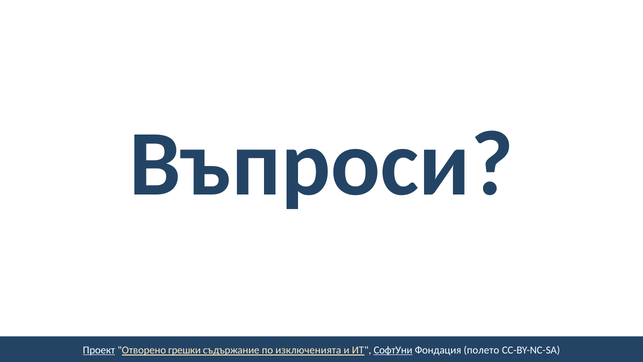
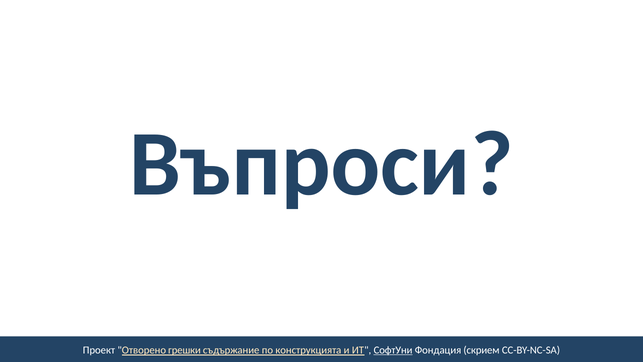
Проект underline: present -> none (99, 350)
изключенията: изключенията -> конструкцията (308, 350)
полето: полето -> скрием (482, 350)
